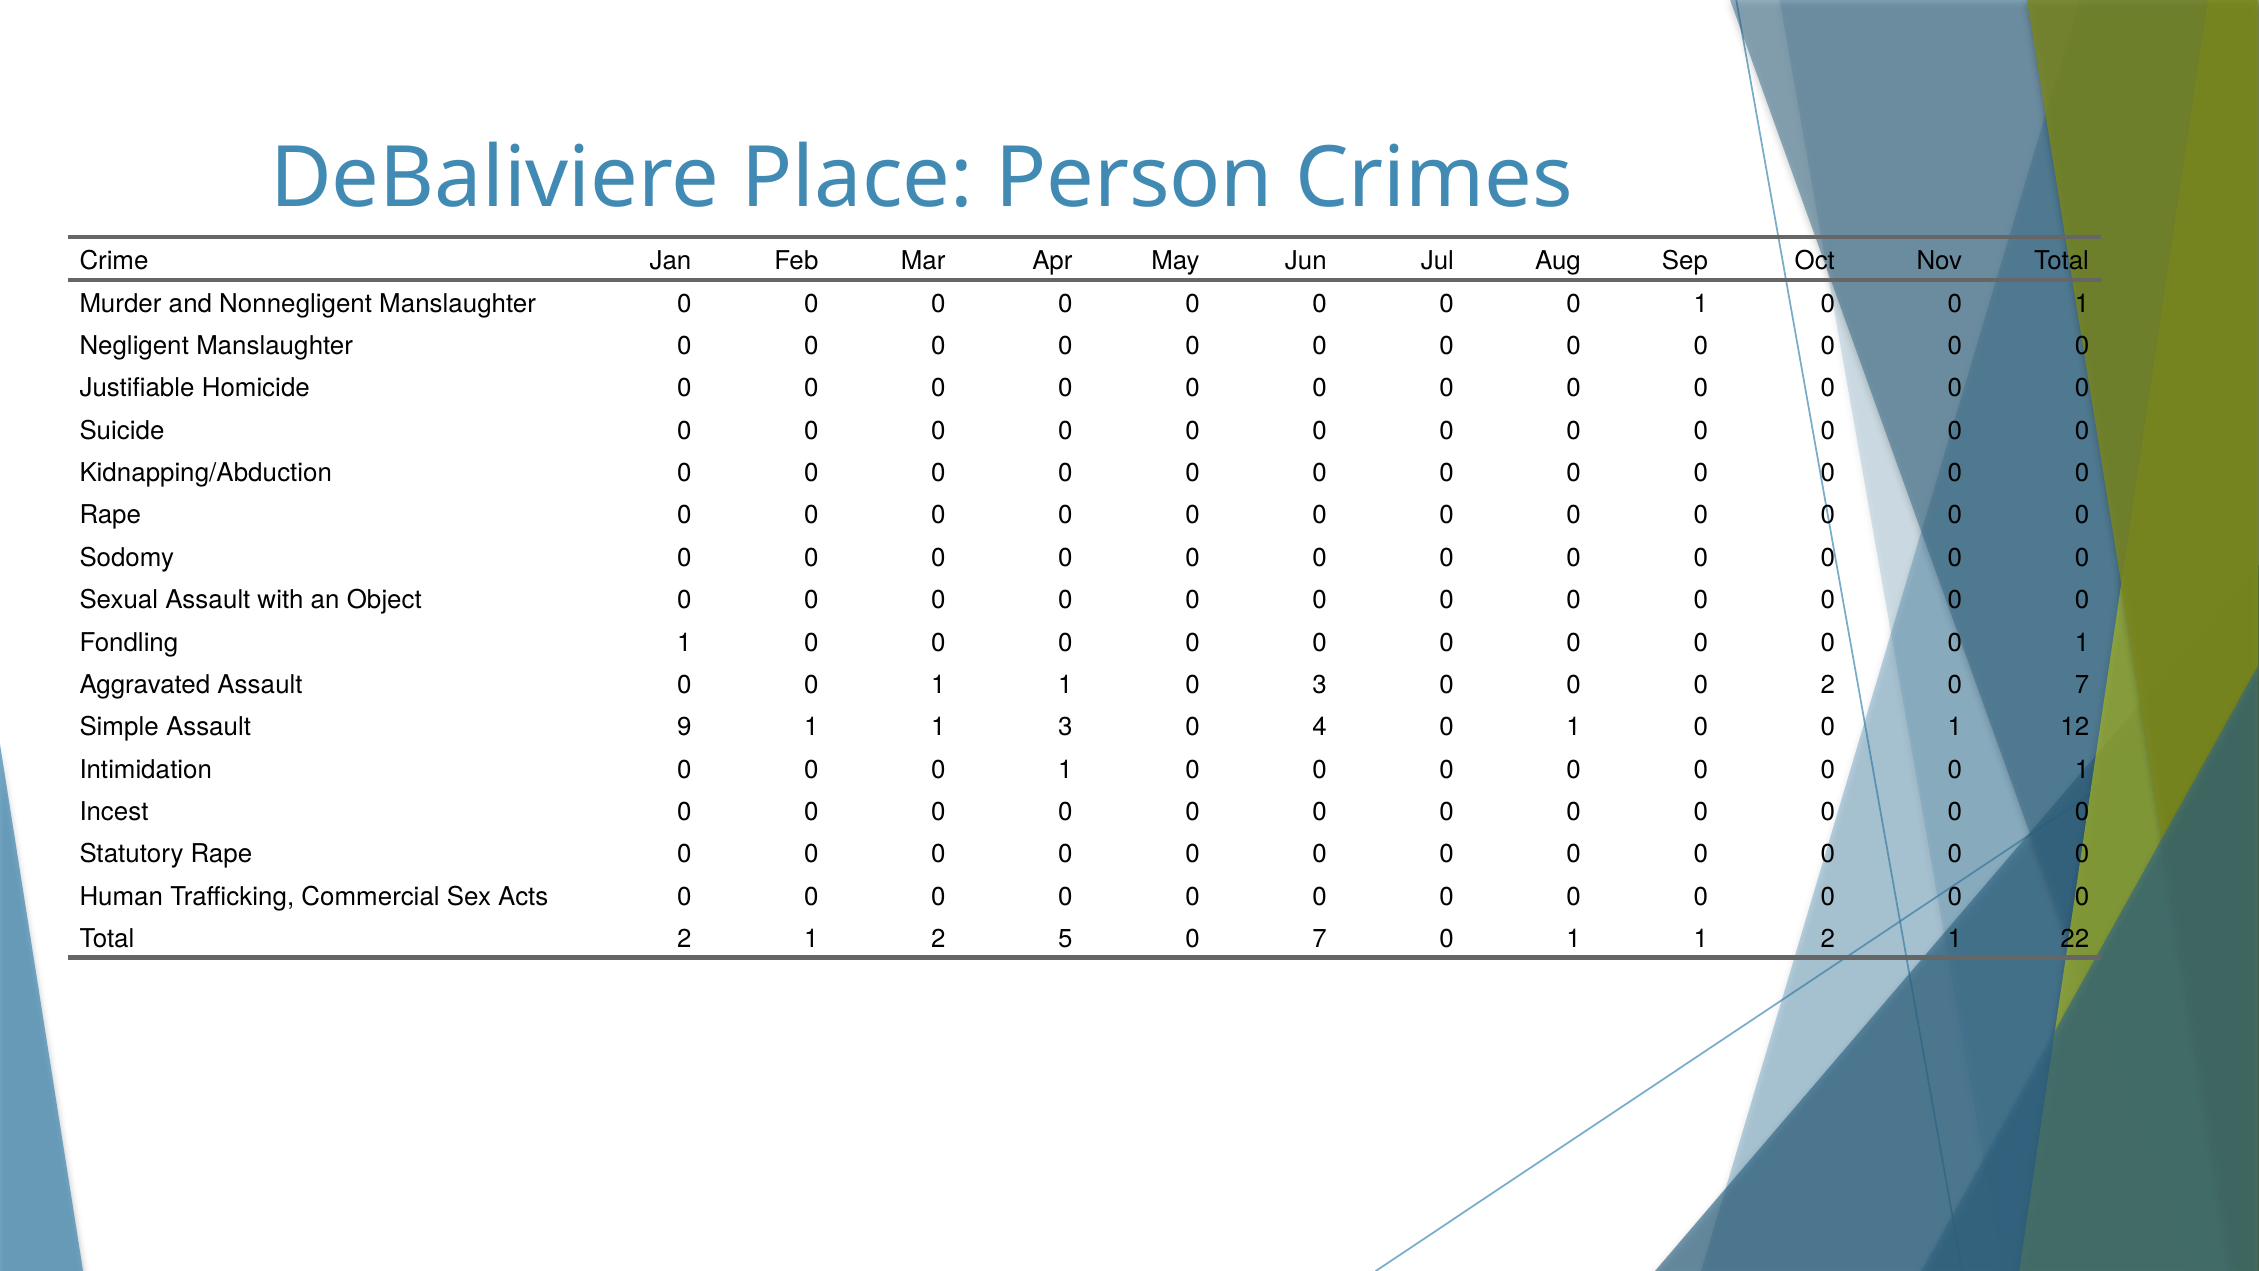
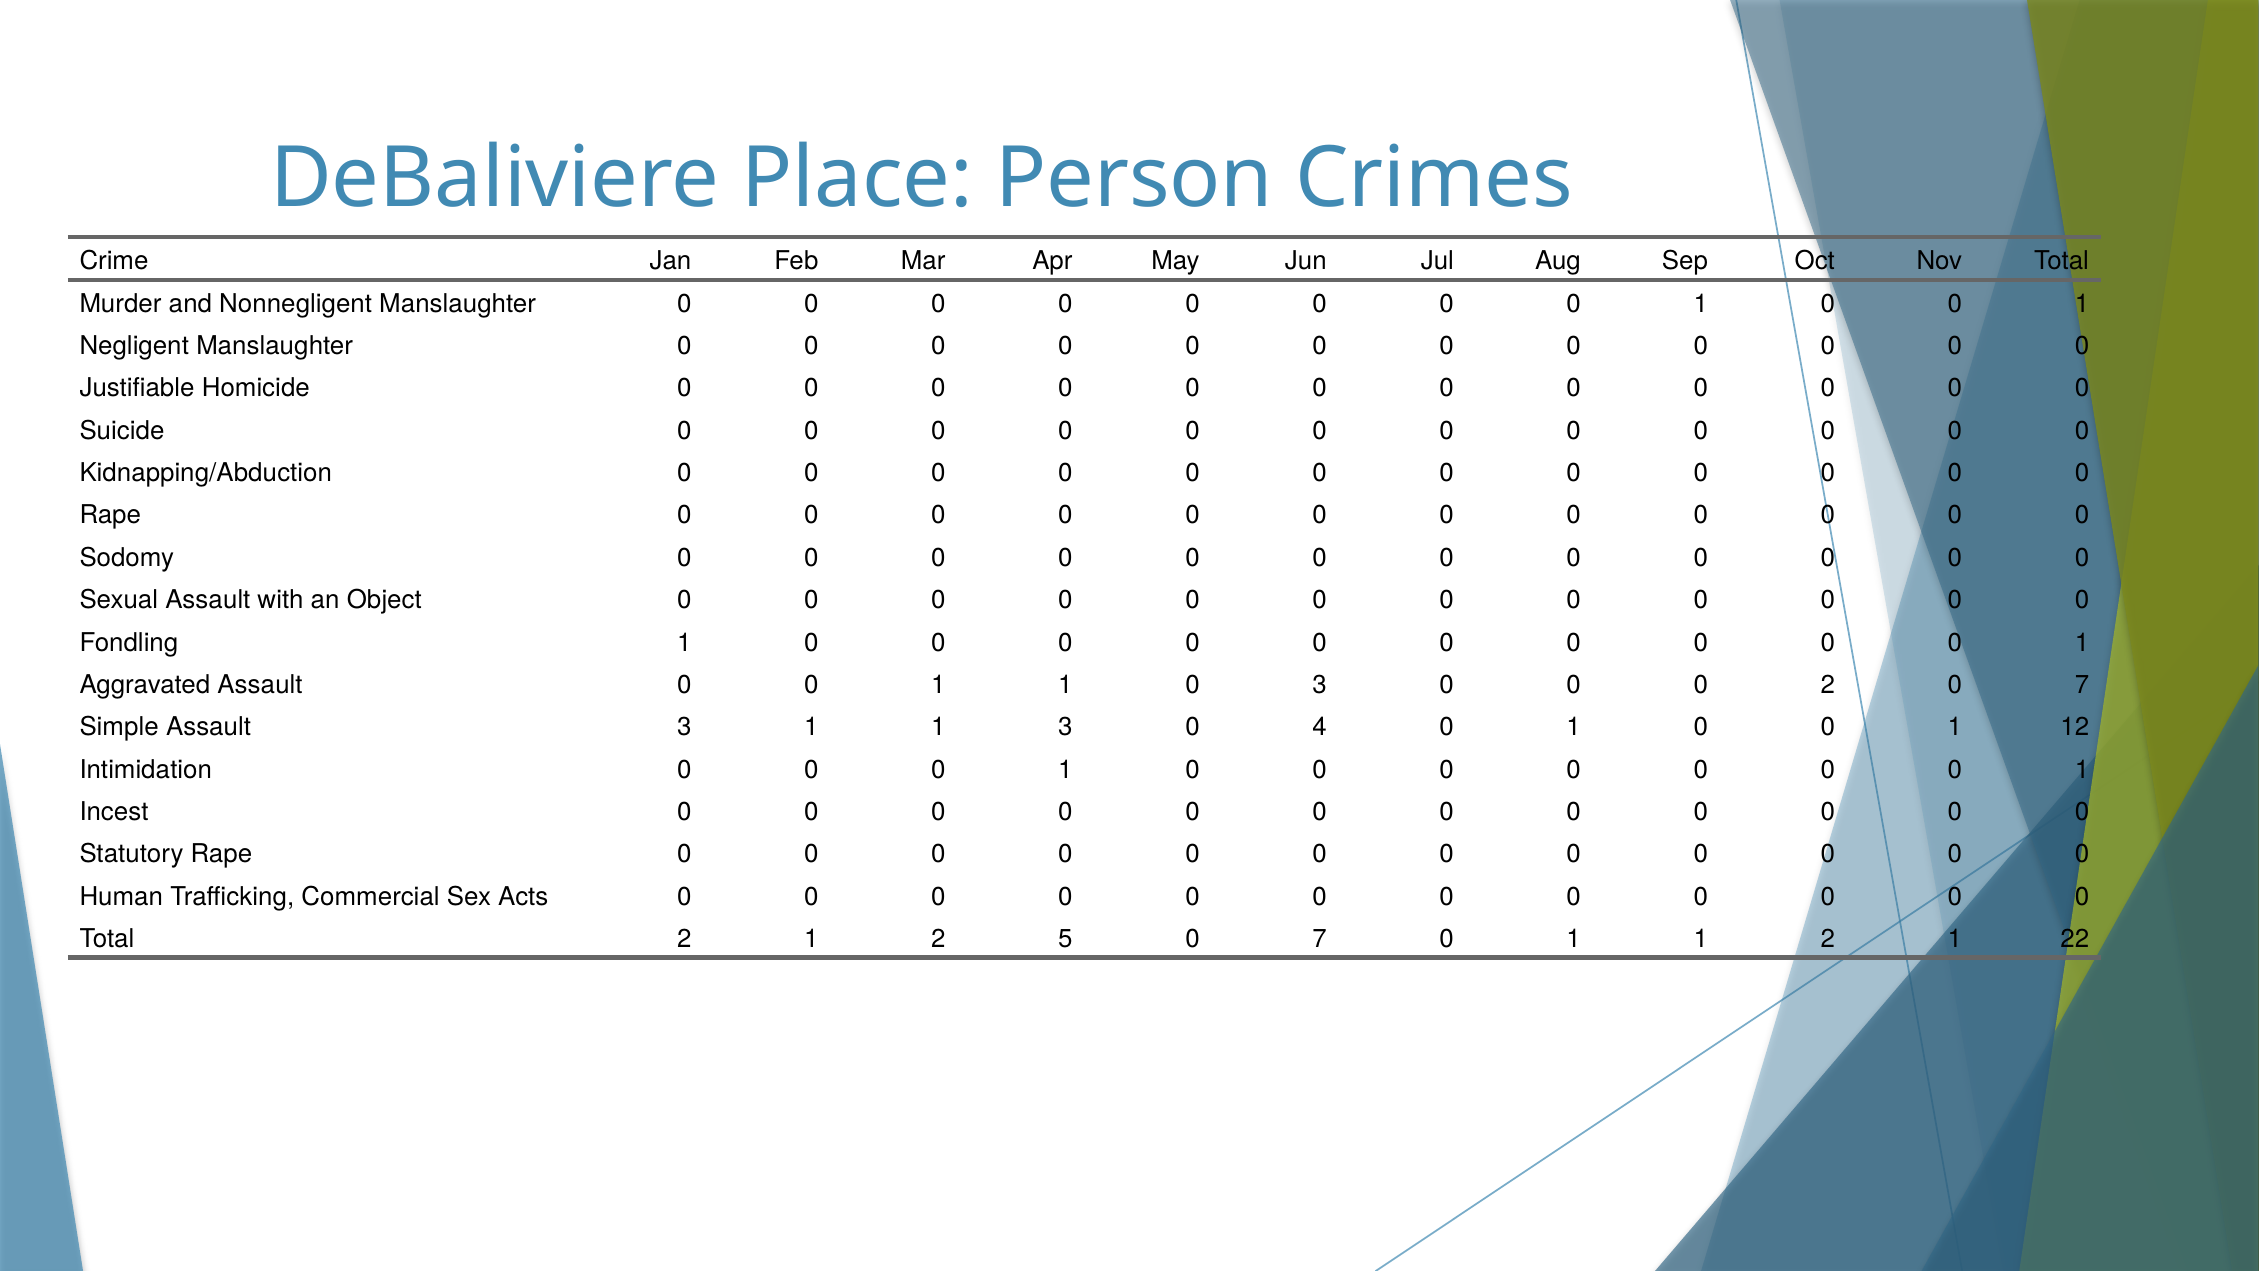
Assault 9: 9 -> 3 (684, 727)
